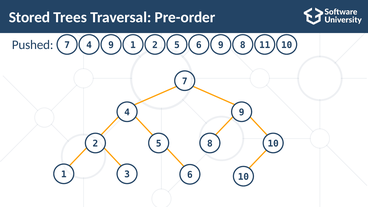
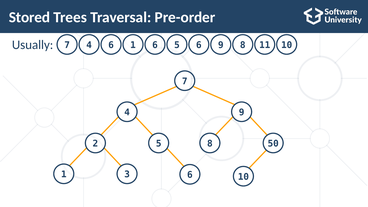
Pushed: Pushed -> Usually (33, 45)
4 9: 9 -> 6 (111, 45)
1 2: 2 -> 6 (155, 45)
8 10: 10 -> 50 (273, 144)
